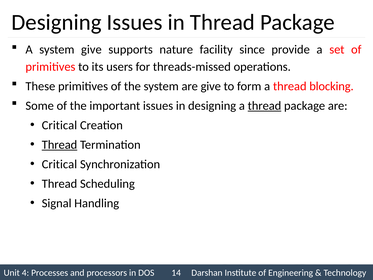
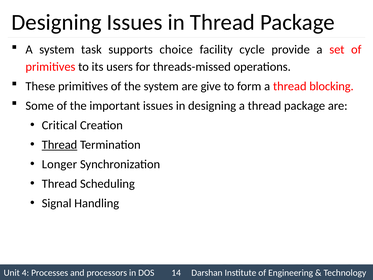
system give: give -> task (91, 50)
nature: nature -> choice (176, 50)
since: since -> cycle (252, 50)
thread underline: present -> none (264, 106)
Critical: Critical -> Longer (59, 164)
